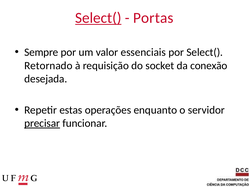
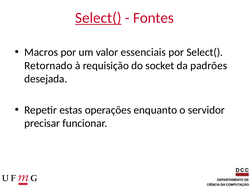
Portas: Portas -> Fontes (153, 18)
Sempre: Sempre -> Macros (41, 52)
conexão: conexão -> padrões (209, 66)
precisar underline: present -> none (42, 123)
